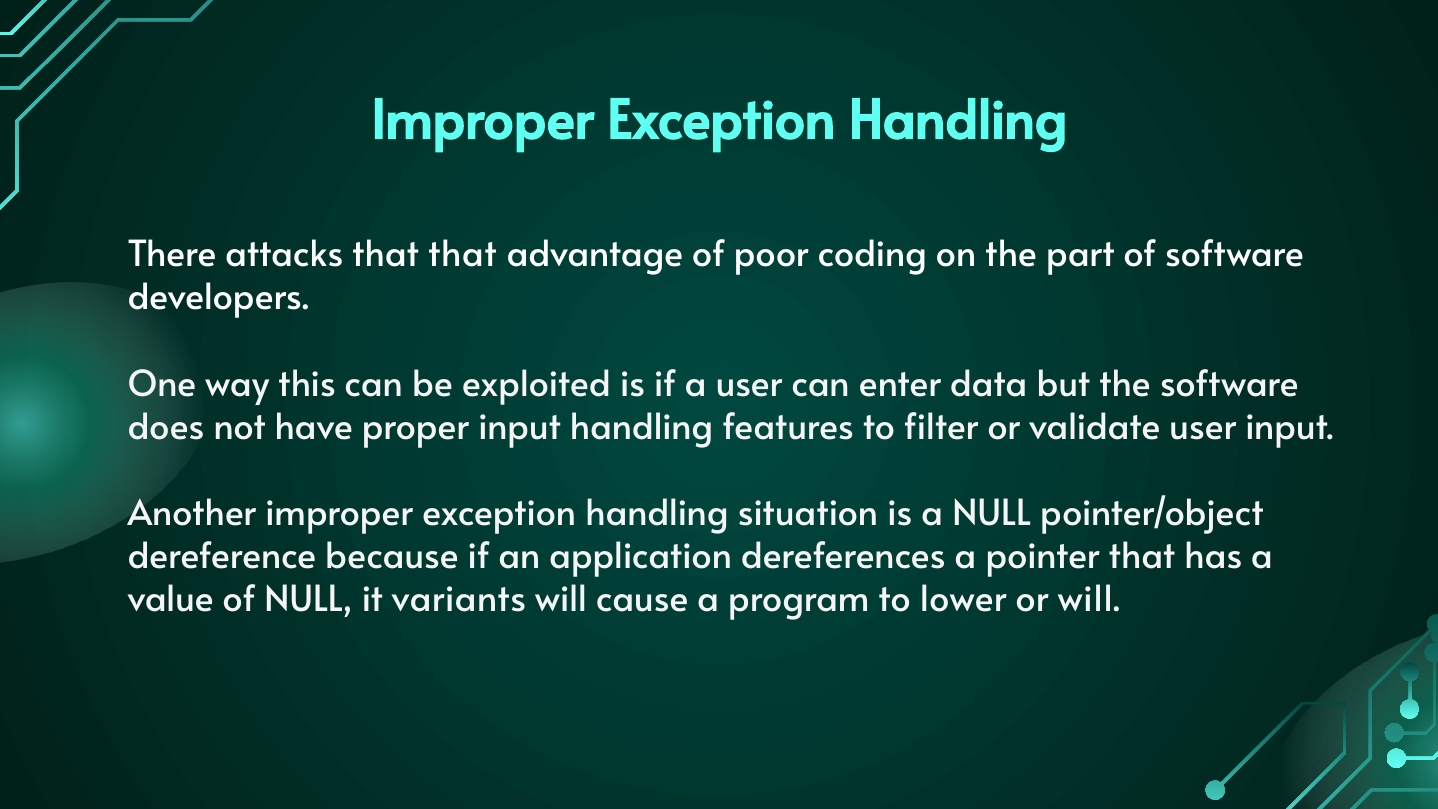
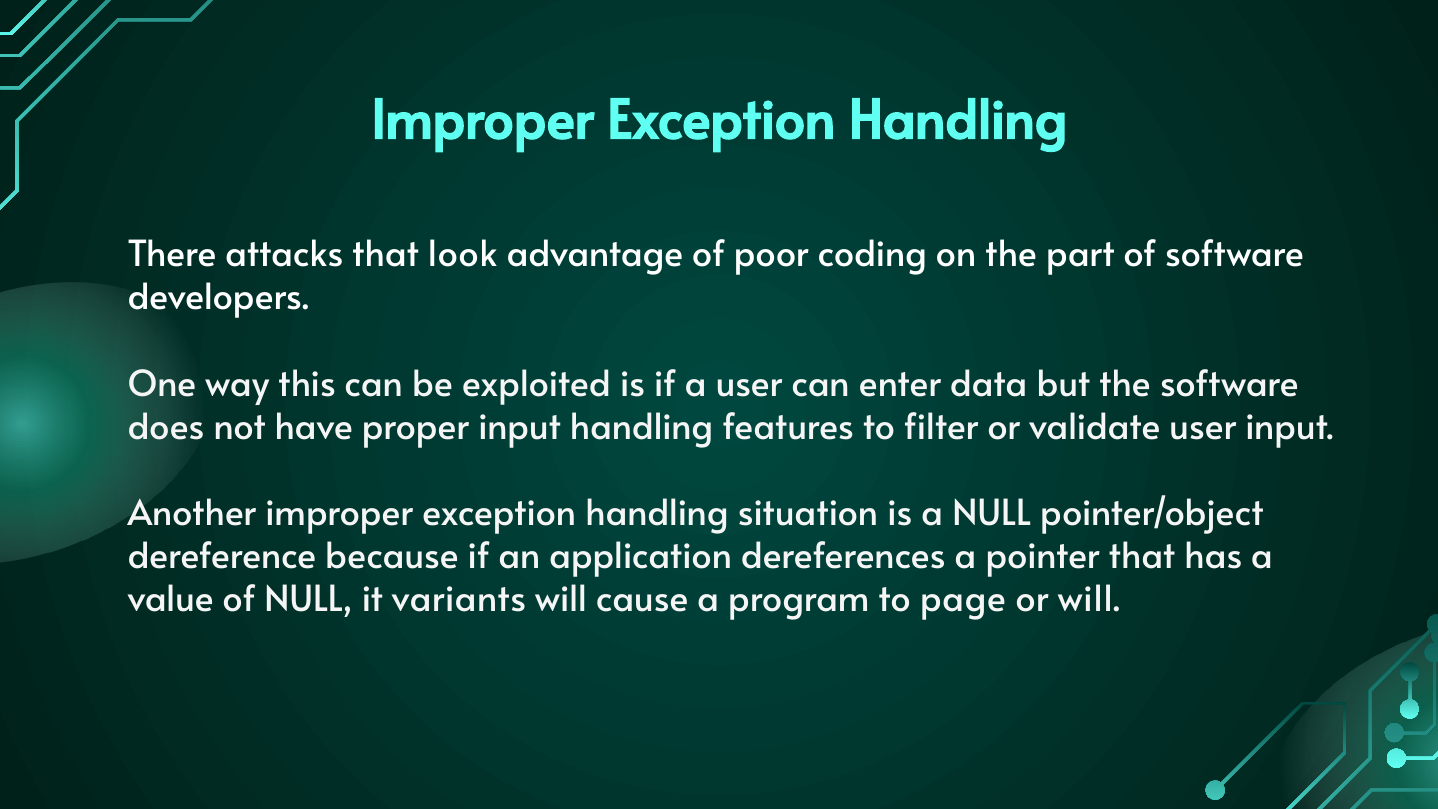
that that: that -> look (462, 255)
lower: lower -> page (963, 600)
